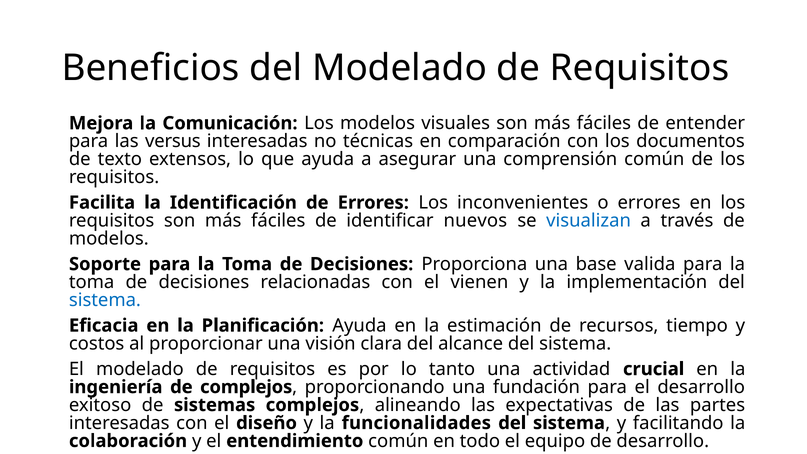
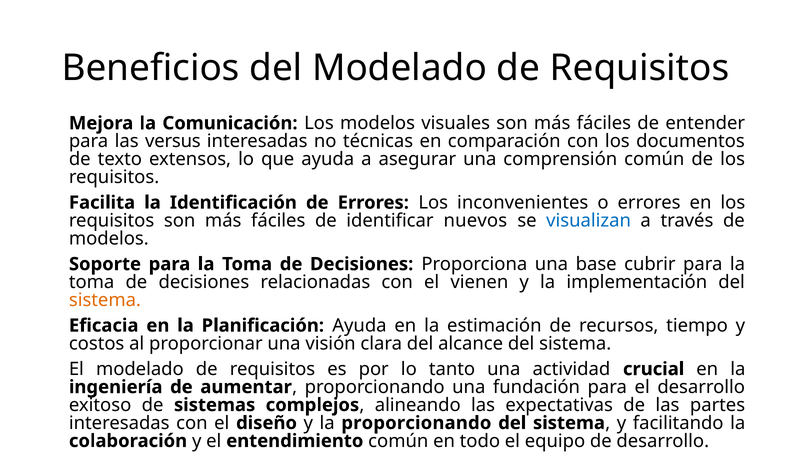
valida: valida -> cubrir (650, 264)
sistema colour: blue -> orange (105, 300)
de complejos: complejos -> aumentar (246, 387)
la funcionalidades: funcionalidades -> proporcionando (416, 423)
